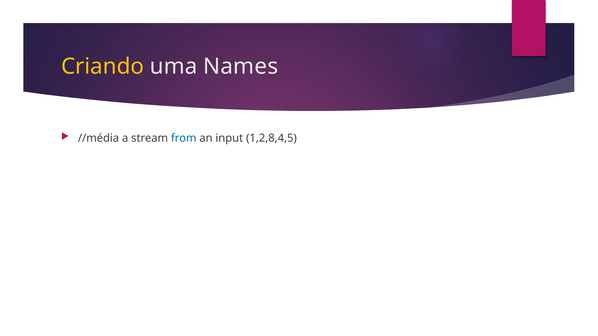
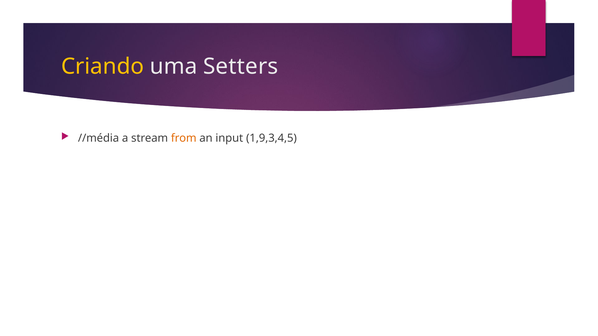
Names: Names -> Setters (241, 67)
from colour: blue -> orange (184, 138)
1,2,8,4,5: 1,2,8,4,5 -> 1,9,3,4,5 (271, 138)
